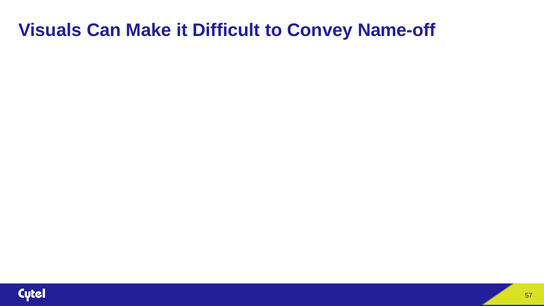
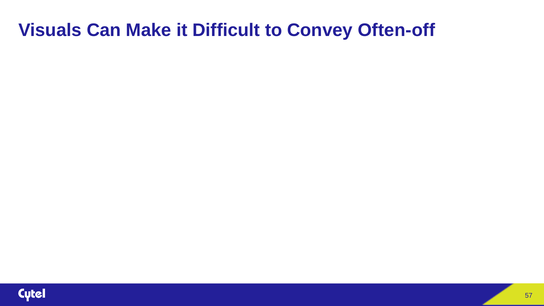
Name-off: Name-off -> Often-off (396, 30)
